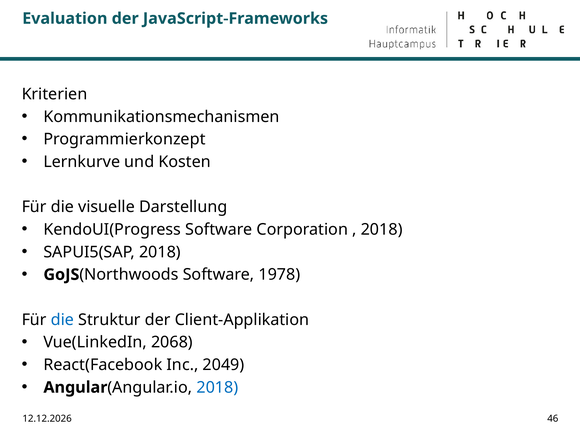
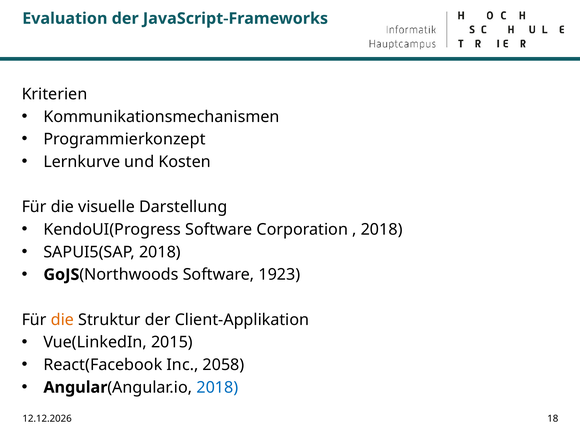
1978: 1978 -> 1923 (279, 275)
die colour: blue -> orange (62, 320)
2068: 2068 -> 2015 (172, 342)
2049: 2049 -> 2058 (223, 365)
46: 46 -> 18 (553, 419)
